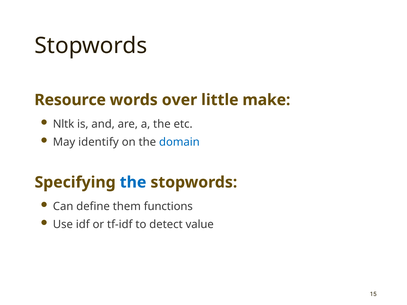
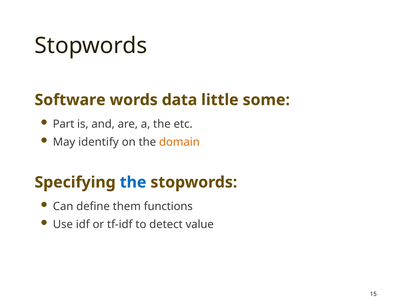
Resource: Resource -> Software (70, 100)
over: over -> data (180, 100)
make: make -> some (266, 100)
Nltk: Nltk -> Part (64, 124)
domain colour: blue -> orange (179, 142)
